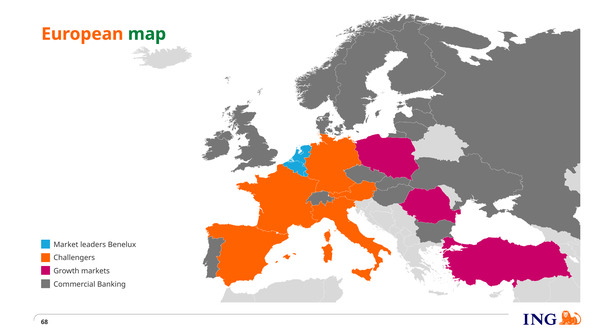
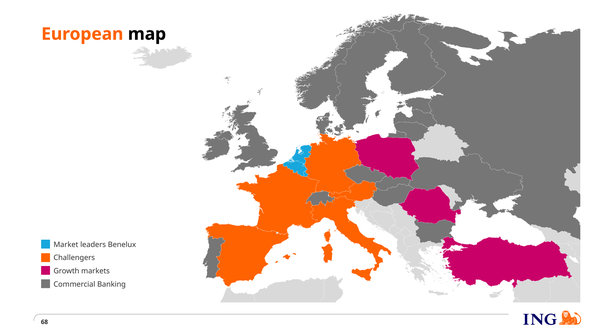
map colour: green -> black (147, 34)
